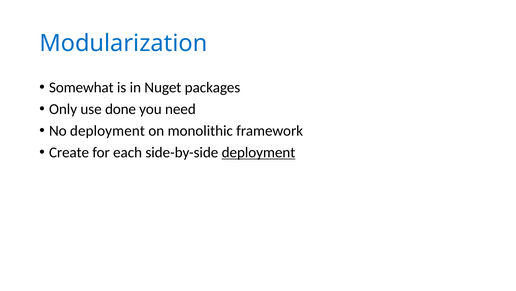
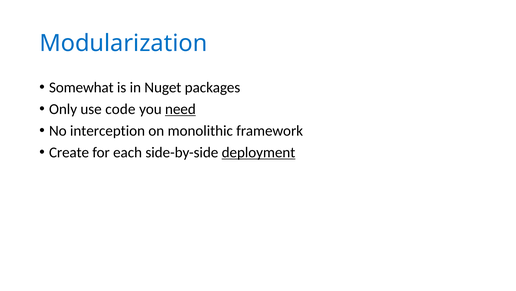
done: done -> code (120, 109)
need underline: none -> present (180, 109)
No deployment: deployment -> interception (108, 131)
